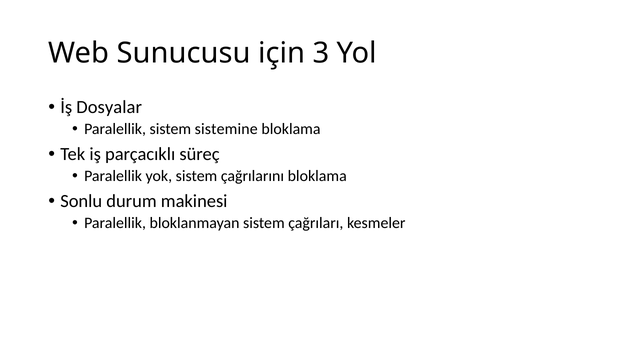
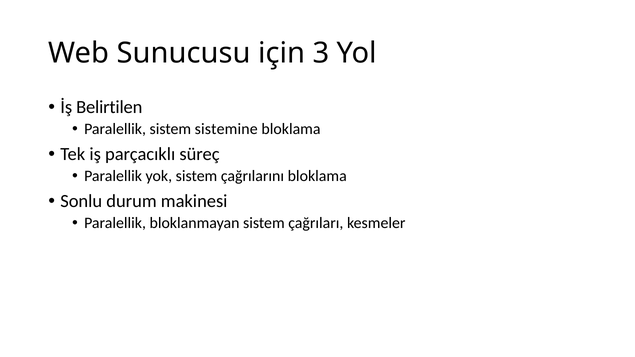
Dosyalar: Dosyalar -> Belirtilen (109, 107)
